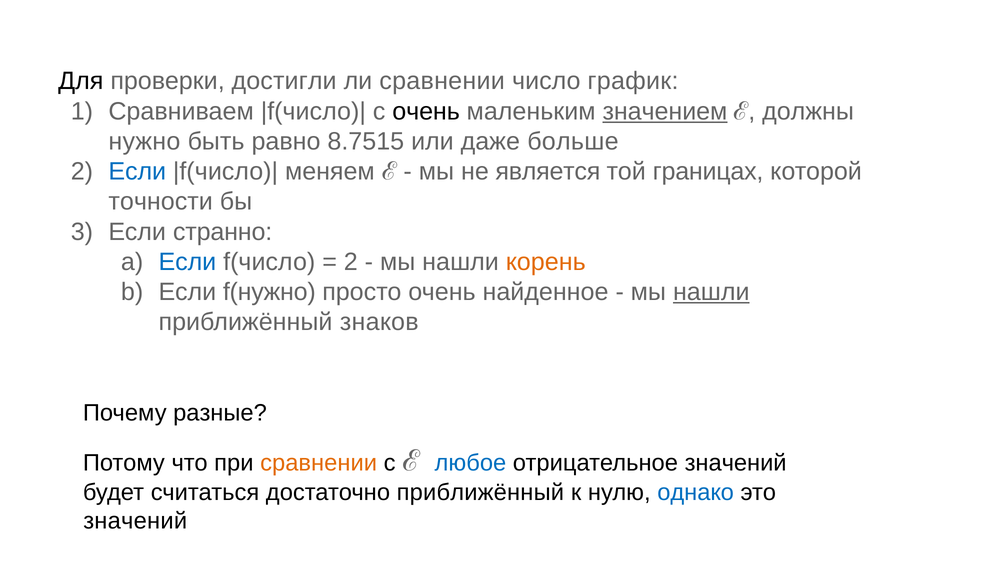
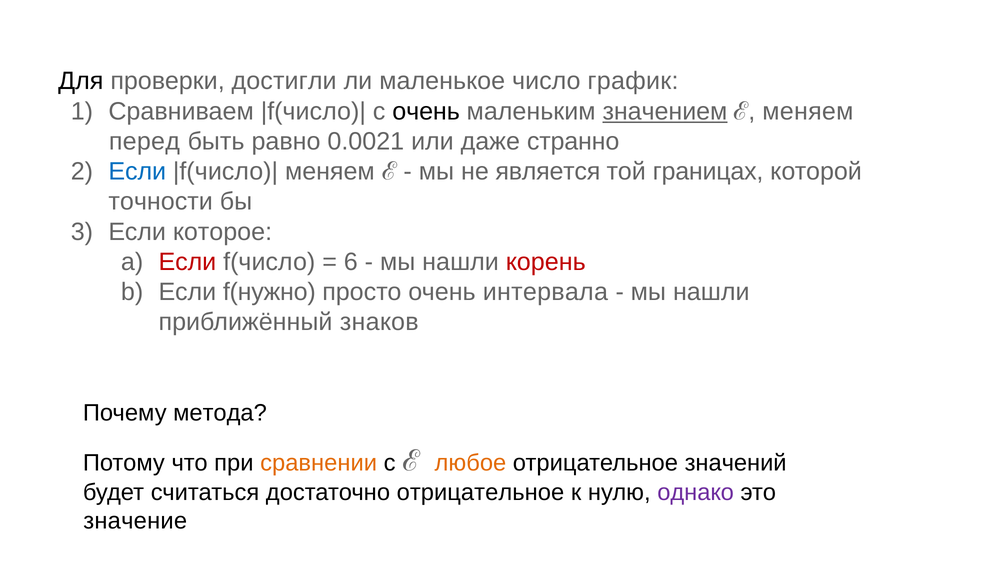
ли сравнении: сравнении -> маленькое (442, 81)
должны: должны -> меняем (808, 111)
нужно: нужно -> перед (144, 141)
8.7515: 8.7515 -> 0.0021 (366, 141)
больше: больше -> странно (573, 141)
странно: странно -> которое (223, 232)
Если colour: blue -> red (187, 262)
2: 2 -> 6 (351, 262)
корень colour: orange -> red (546, 262)
найденное: найденное -> интервала (545, 292)
нашли underline: present -> none (711, 292)
разные: разные -> метода (220, 413)
любое colour: blue -> orange (470, 463)
достаточно приближённый: приближённый -> отрицательное (480, 492)
однако colour: blue -> purple (696, 492)
значений: значений -> значение (135, 521)
